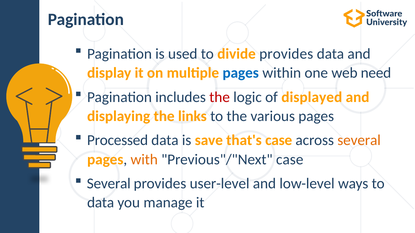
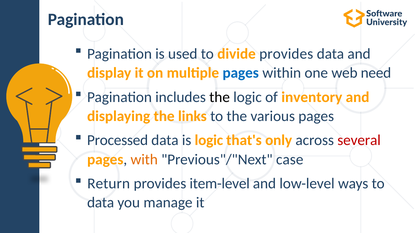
the colour: red -> black (220, 97)
displayed: displayed -> inventory (312, 97)
is save: save -> logic (209, 141)
that's case: case -> only (279, 141)
several colour: orange -> red (359, 141)
Several: Several -> Return (109, 184)
user-level: user-level -> item-level (220, 184)
